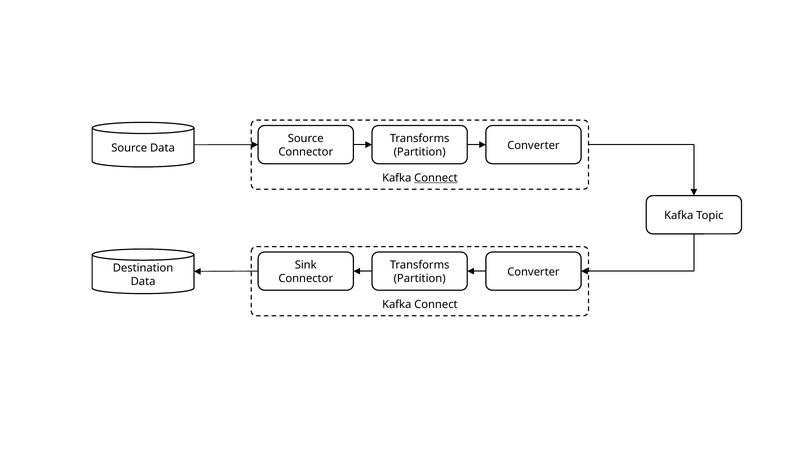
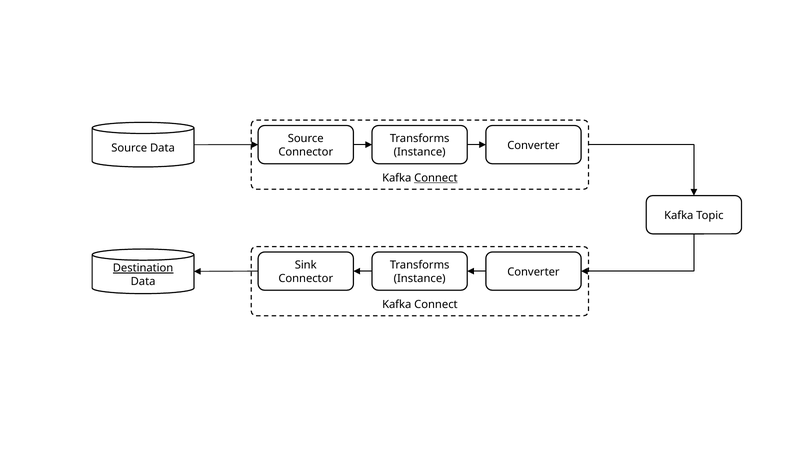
Partition: Partition -> Instance (420, 152)
Destination underline: none -> present (143, 268)
Partition: Partition -> Instance (420, 278)
